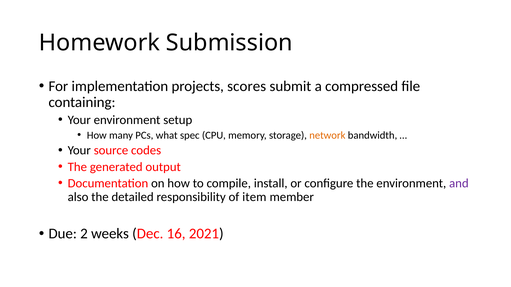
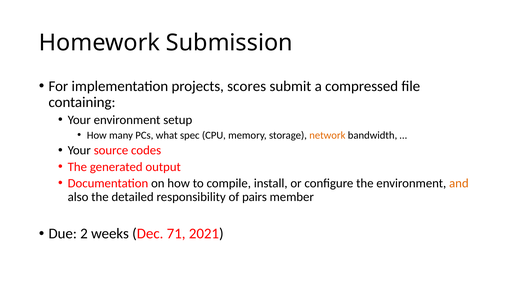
and colour: purple -> orange (459, 184)
item: item -> pairs (255, 197)
16: 16 -> 71 (176, 234)
